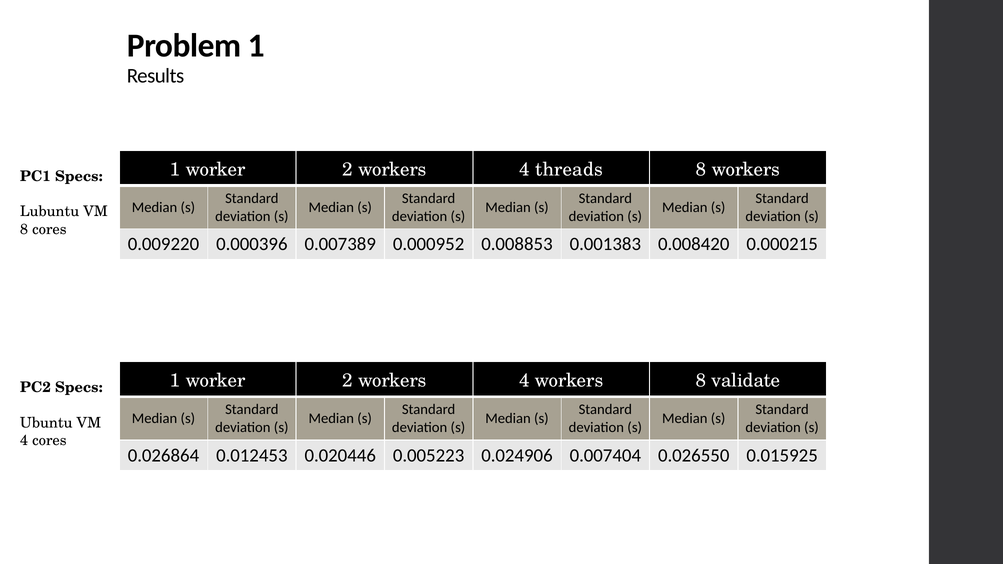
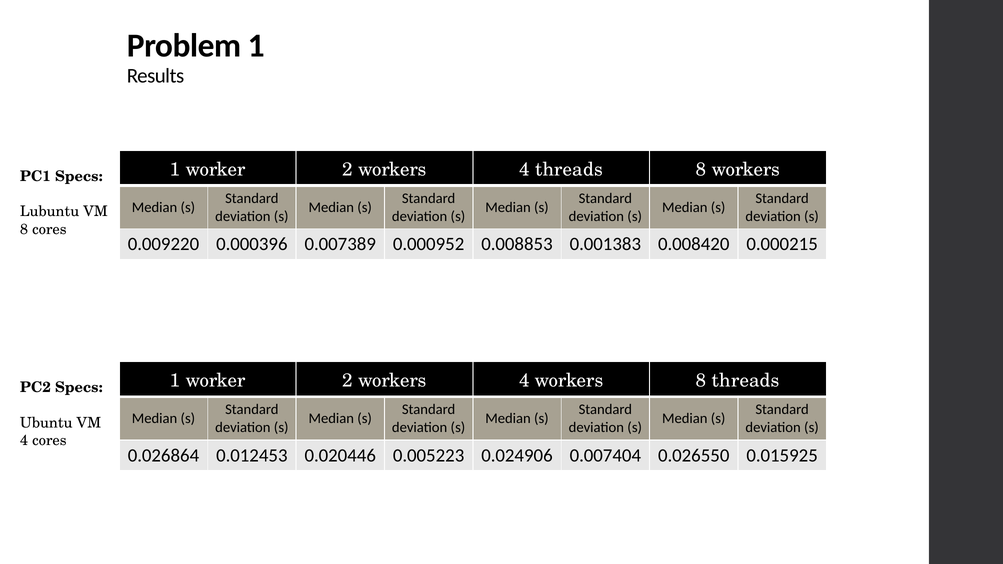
8 validate: validate -> threads (746, 381)
